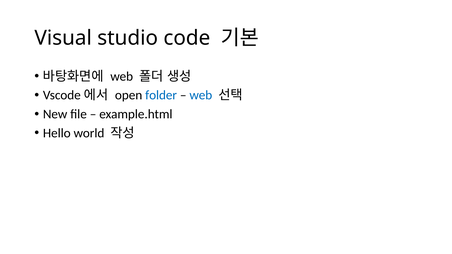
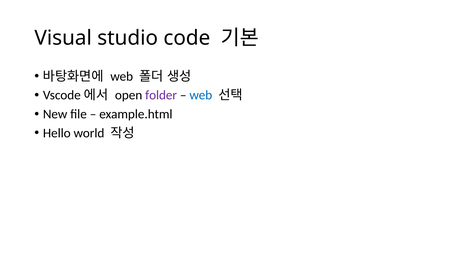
folder colour: blue -> purple (161, 95)
